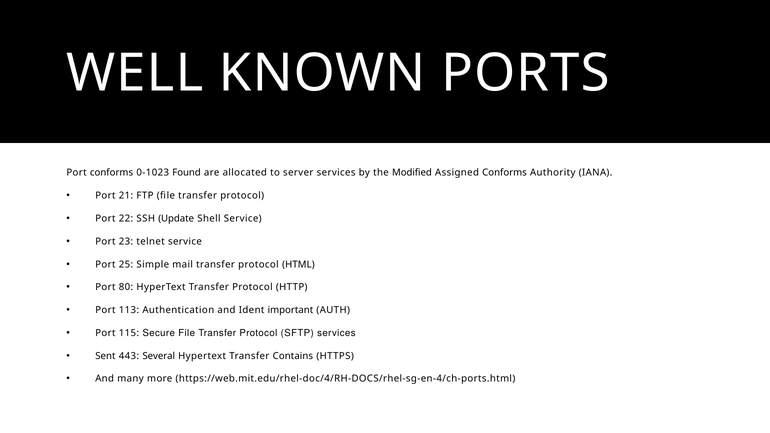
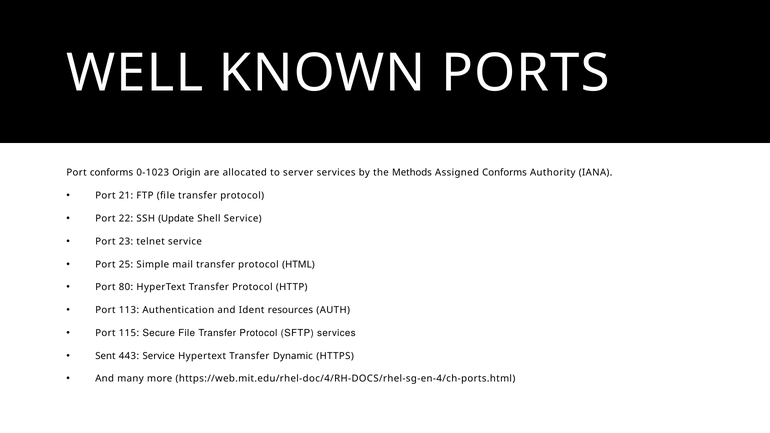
Found: Found -> Origin (186, 173)
Modified: Modified -> Methods (412, 173)
important: important -> resources (290, 310)
443 Several: Several -> Service (159, 356)
Contains: Contains -> Dynamic (293, 356)
